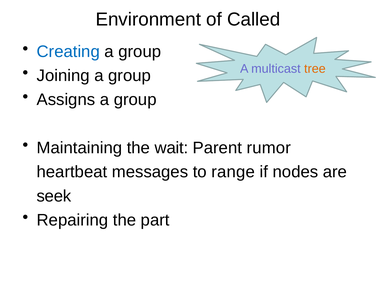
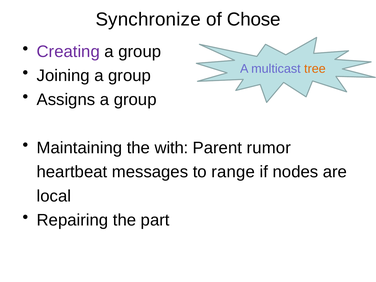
Environment: Environment -> Synchronize (148, 19)
Called: Called -> Chose (254, 19)
Creating colour: blue -> purple (68, 52)
wait: wait -> with (171, 148)
seek: seek -> local (54, 196)
